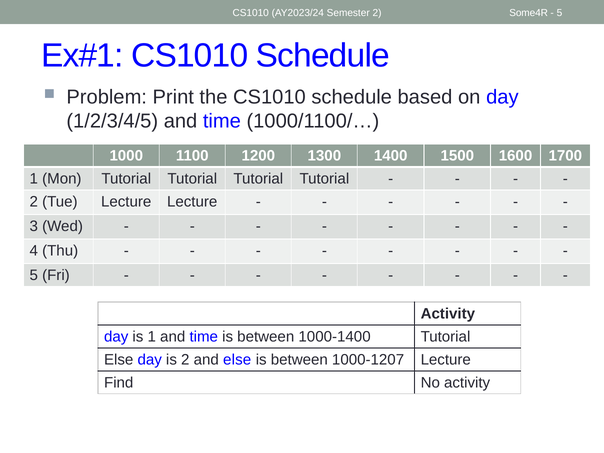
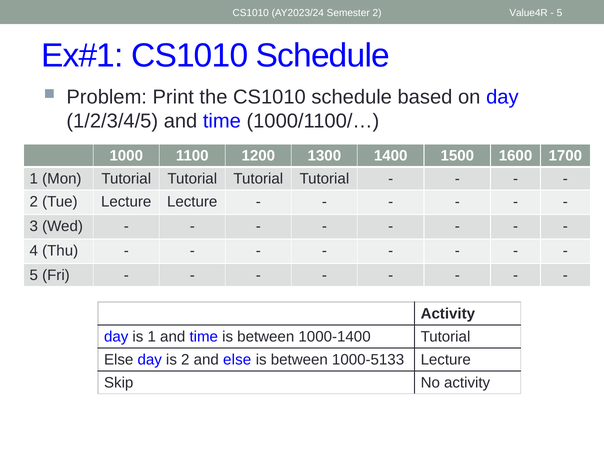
Some4R: Some4R -> Value4R (529, 13)
1000-1207: 1000-1207 -> 1000-5133 (368, 360)
Find: Find -> Skip (119, 383)
